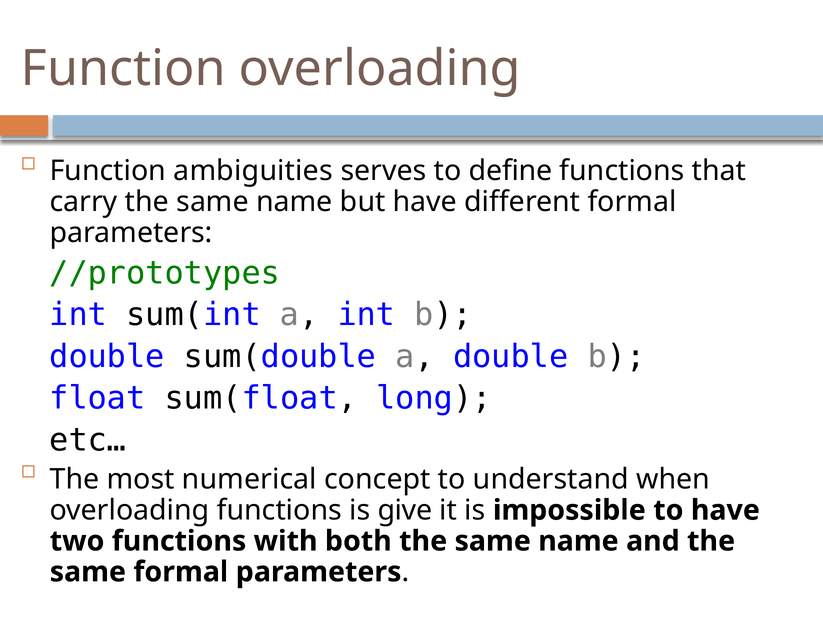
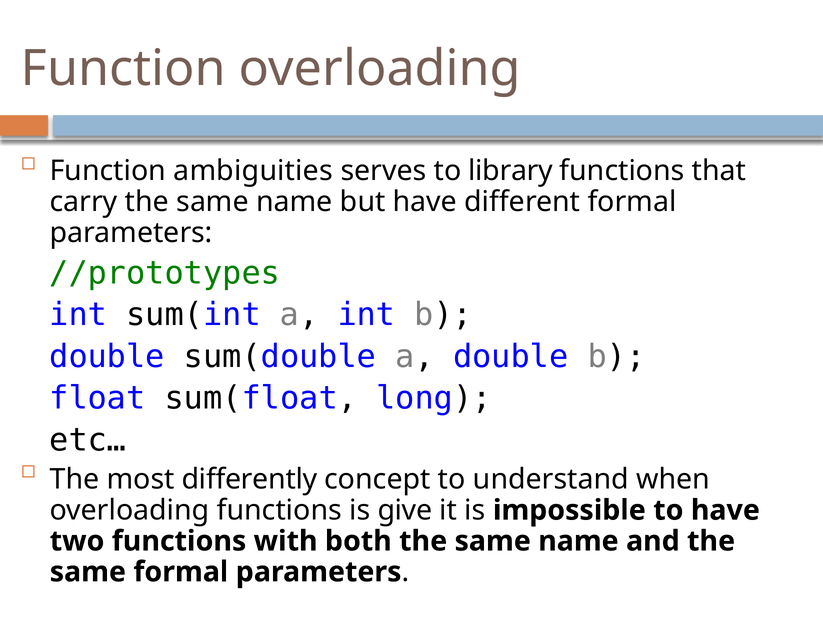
define: define -> library (511, 171)
numerical: numerical -> differently (250, 480)
